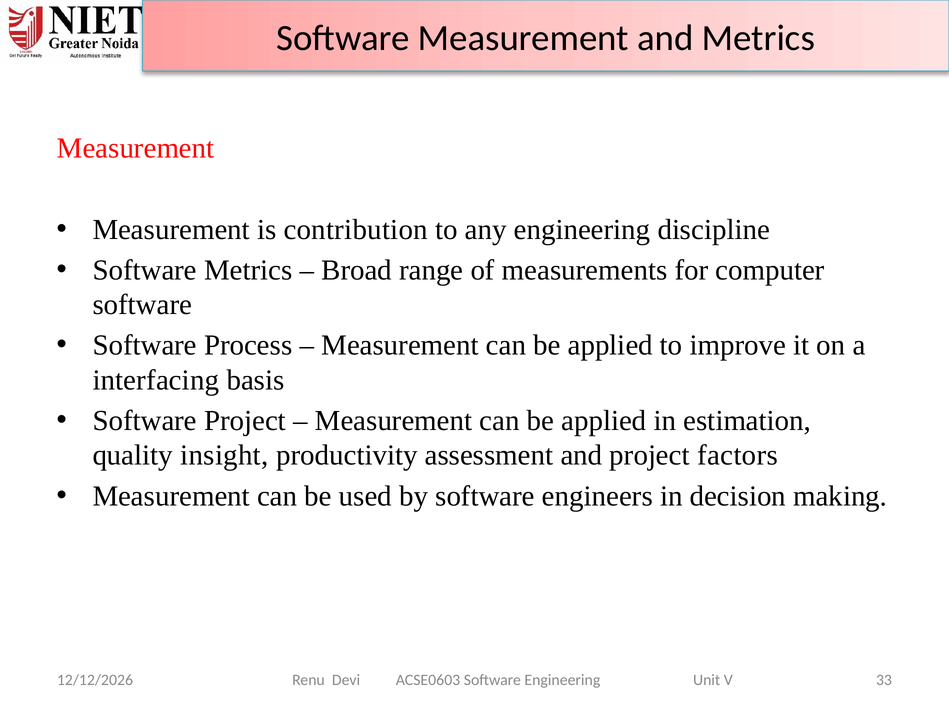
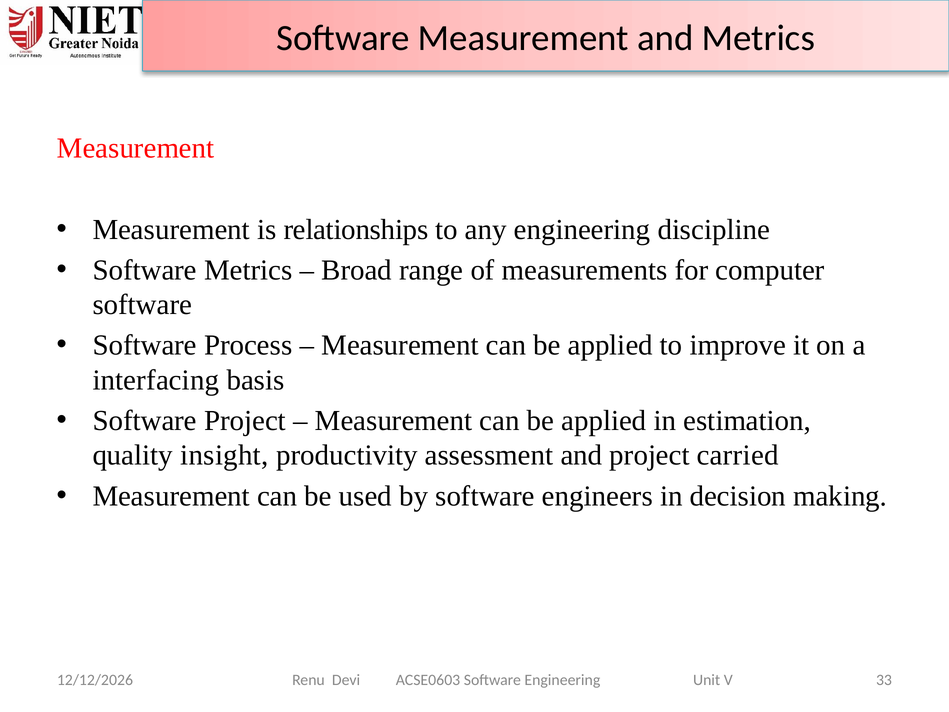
contribution: contribution -> relationships (356, 229)
factors: factors -> carried (738, 455)
